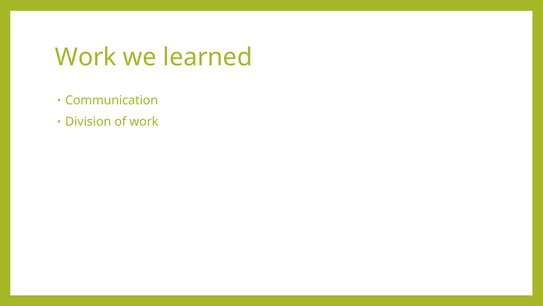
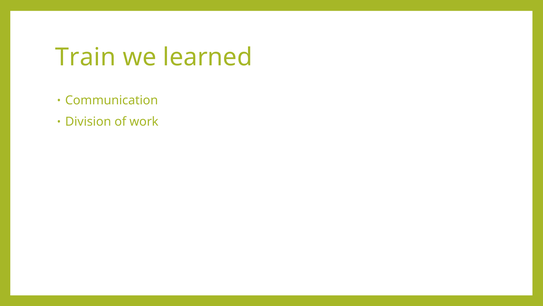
Work: Work -> Train (86, 57)
